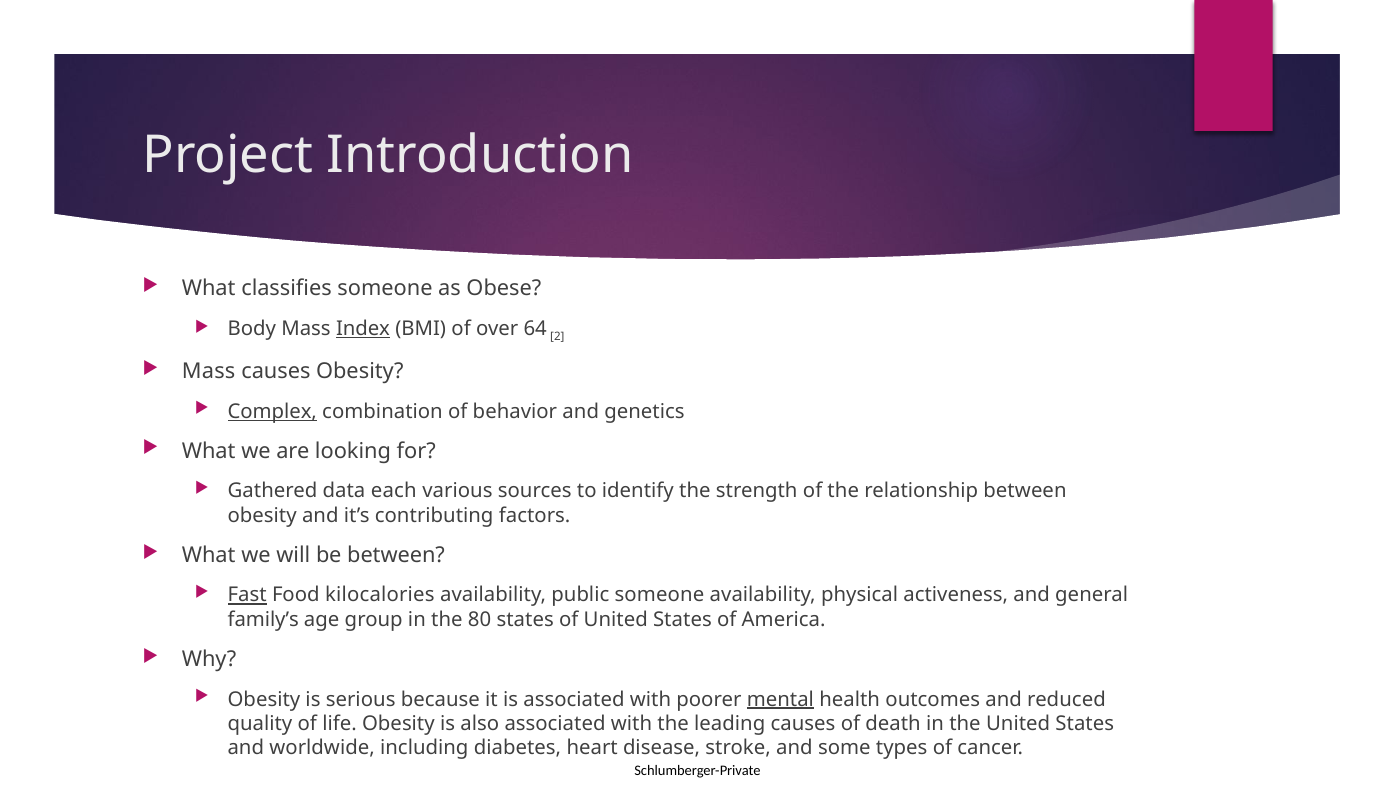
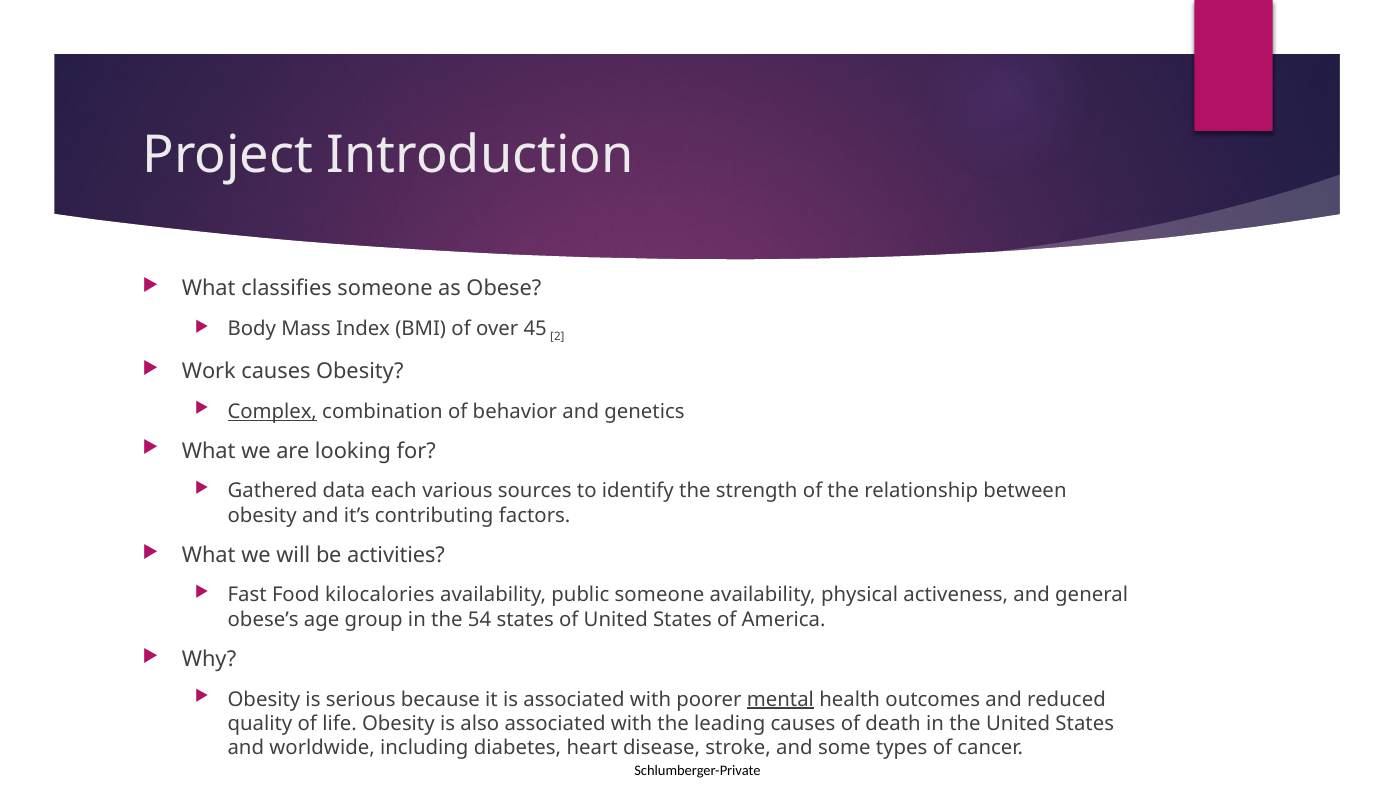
Index underline: present -> none (363, 328)
64: 64 -> 45 (535, 328)
Mass: Mass -> Work (209, 371)
be between: between -> activities (396, 555)
Fast underline: present -> none (247, 595)
family’s: family’s -> obese’s (263, 619)
80: 80 -> 54 (480, 619)
